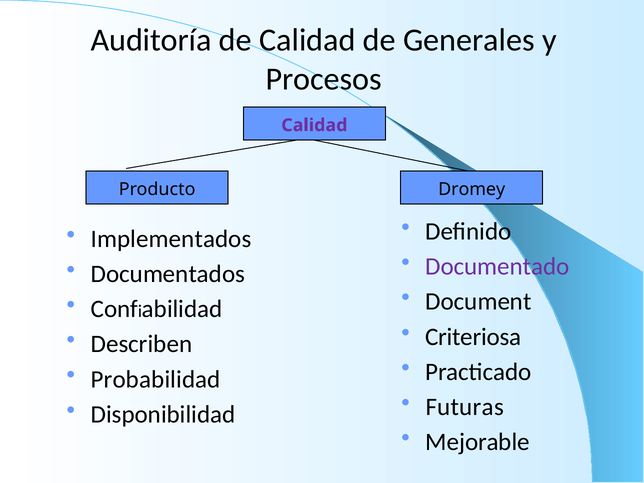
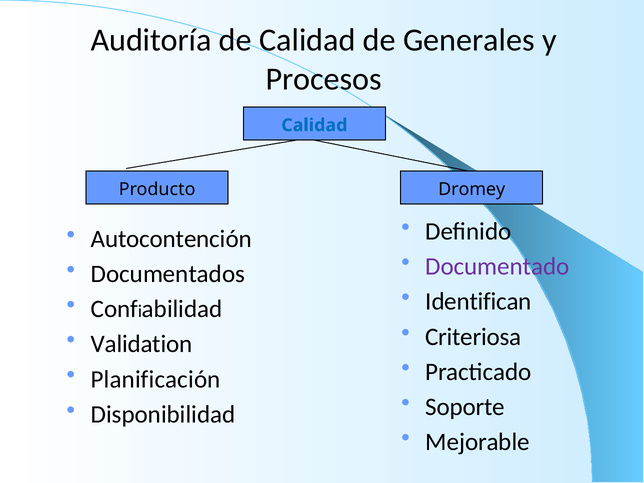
Calidad colour: purple -> blue (314, 125)
Implementados: Implementados -> Autocontención (171, 239)
Document: Document -> Identifican (479, 302)
Describen: Describen -> Validation (142, 344)
Probabilidad: Probabilidad -> Planificación (156, 379)
Futuras: Futuras -> Soporte (465, 407)
